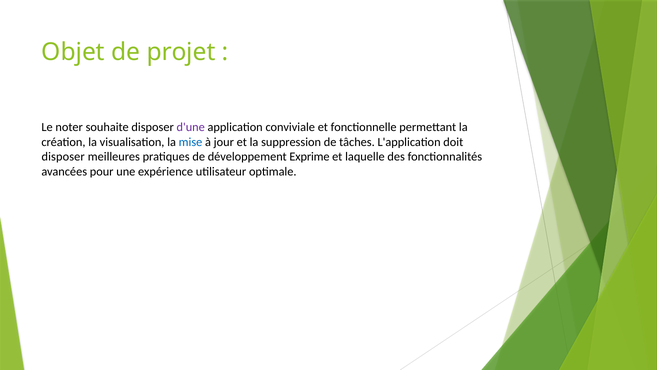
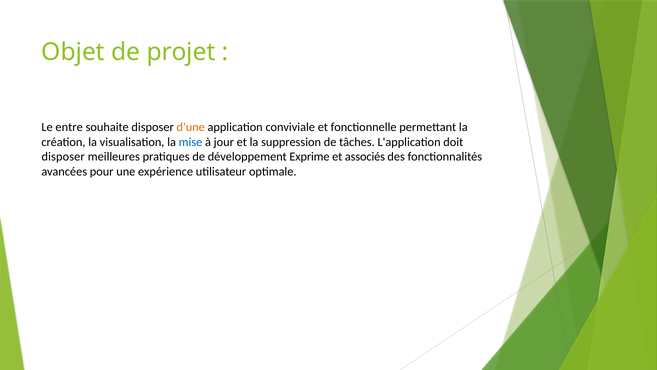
noter: noter -> entre (69, 127)
d'une colour: purple -> orange (191, 127)
laquelle: laquelle -> associés (365, 157)
